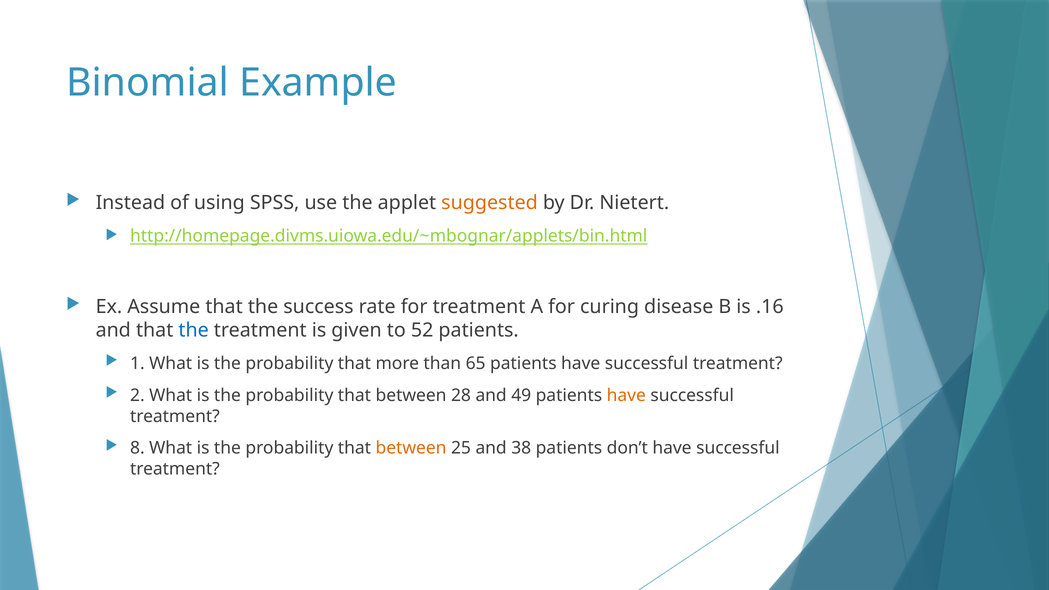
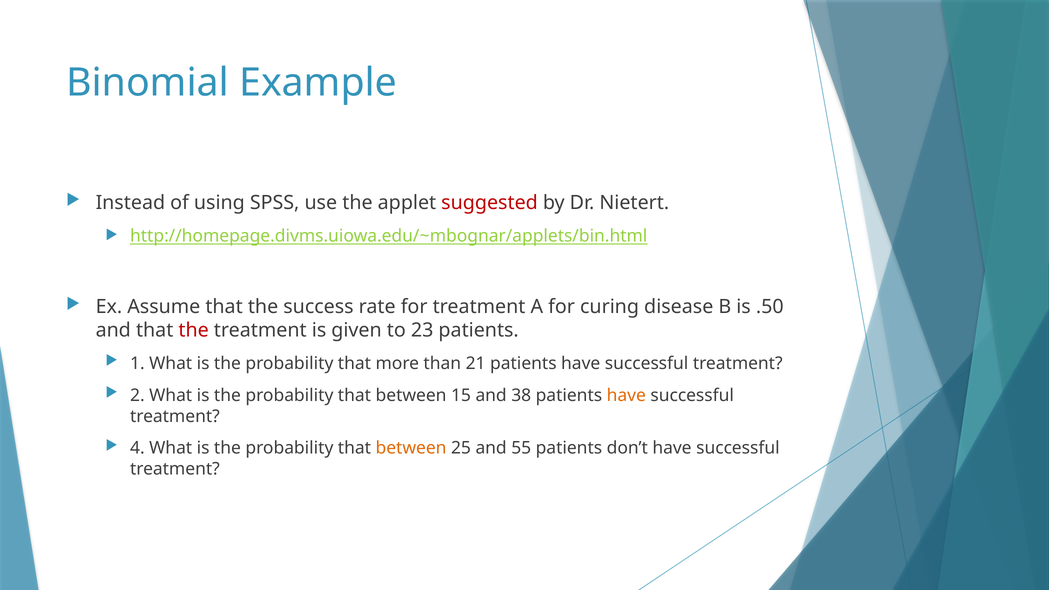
suggested colour: orange -> red (490, 203)
.16: .16 -> .50 (770, 307)
the colour: blue -> red (194, 330)
52: 52 -> 23 (422, 330)
65: 65 -> 21 (476, 363)
28: 28 -> 15 (461, 395)
49: 49 -> 38 (521, 395)
8: 8 -> 4 (137, 448)
38: 38 -> 55 (521, 448)
